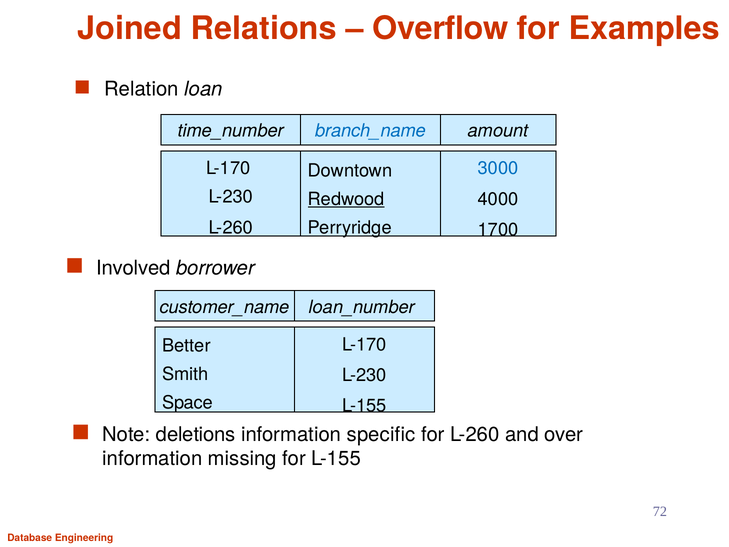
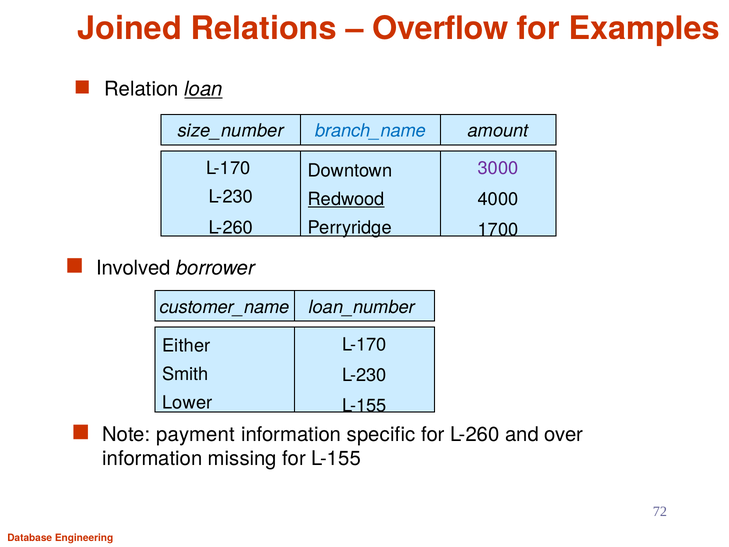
loan underline: none -> present (203, 89)
time_number: time_number -> size_number (231, 131)
3000 colour: blue -> purple (498, 168)
Better: Better -> Either (186, 346)
Space: Space -> Lower (187, 403)
deletions: deletions -> payment (196, 434)
